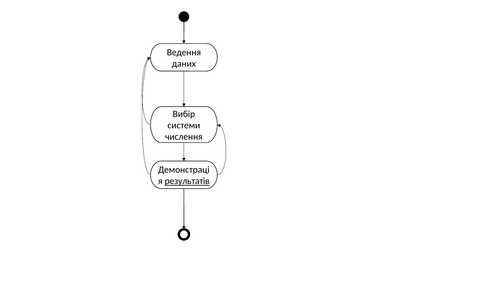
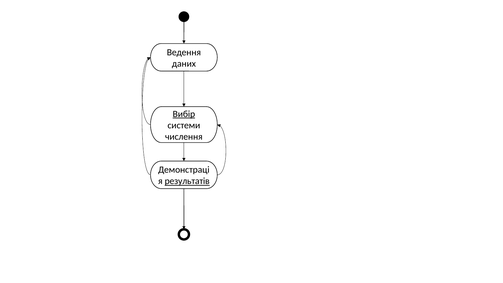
Вибір underline: none -> present (184, 114)
